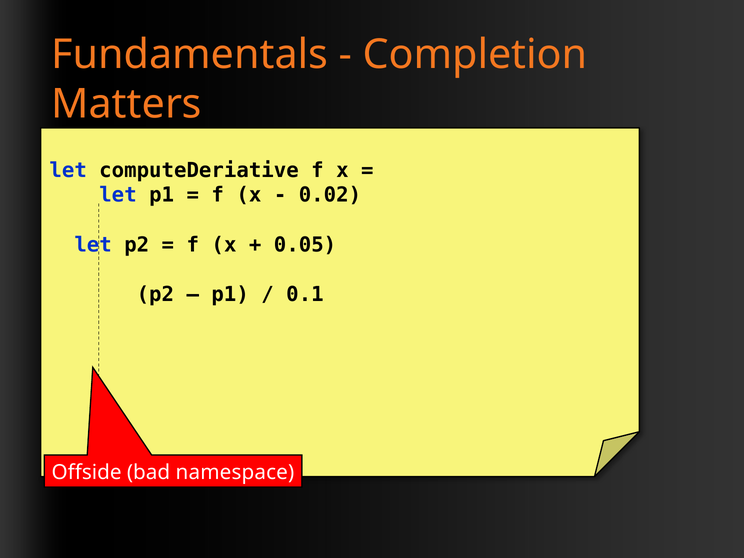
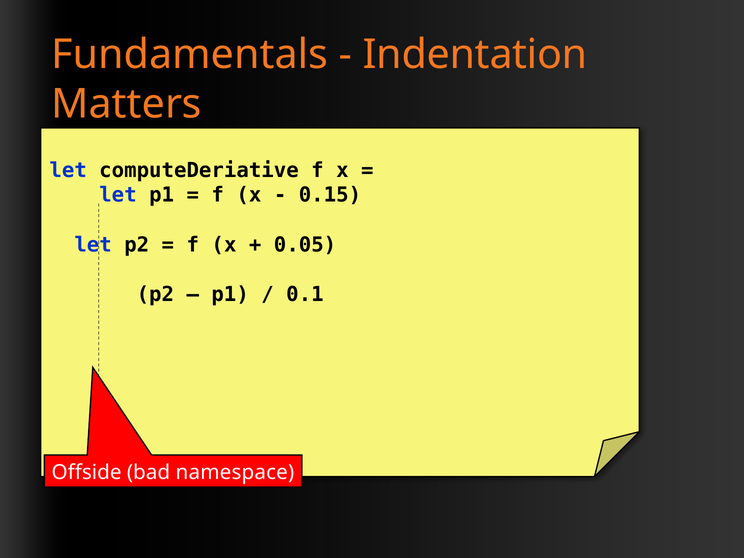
Completion: Completion -> Indentation (475, 55)
0.02: 0.02 -> 0.15 (330, 195)
